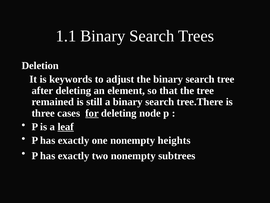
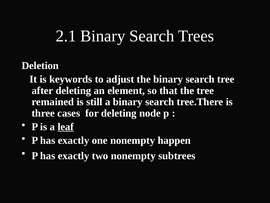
1.1: 1.1 -> 2.1 (66, 36)
for underline: present -> none (92, 113)
heights: heights -> happen (174, 140)
